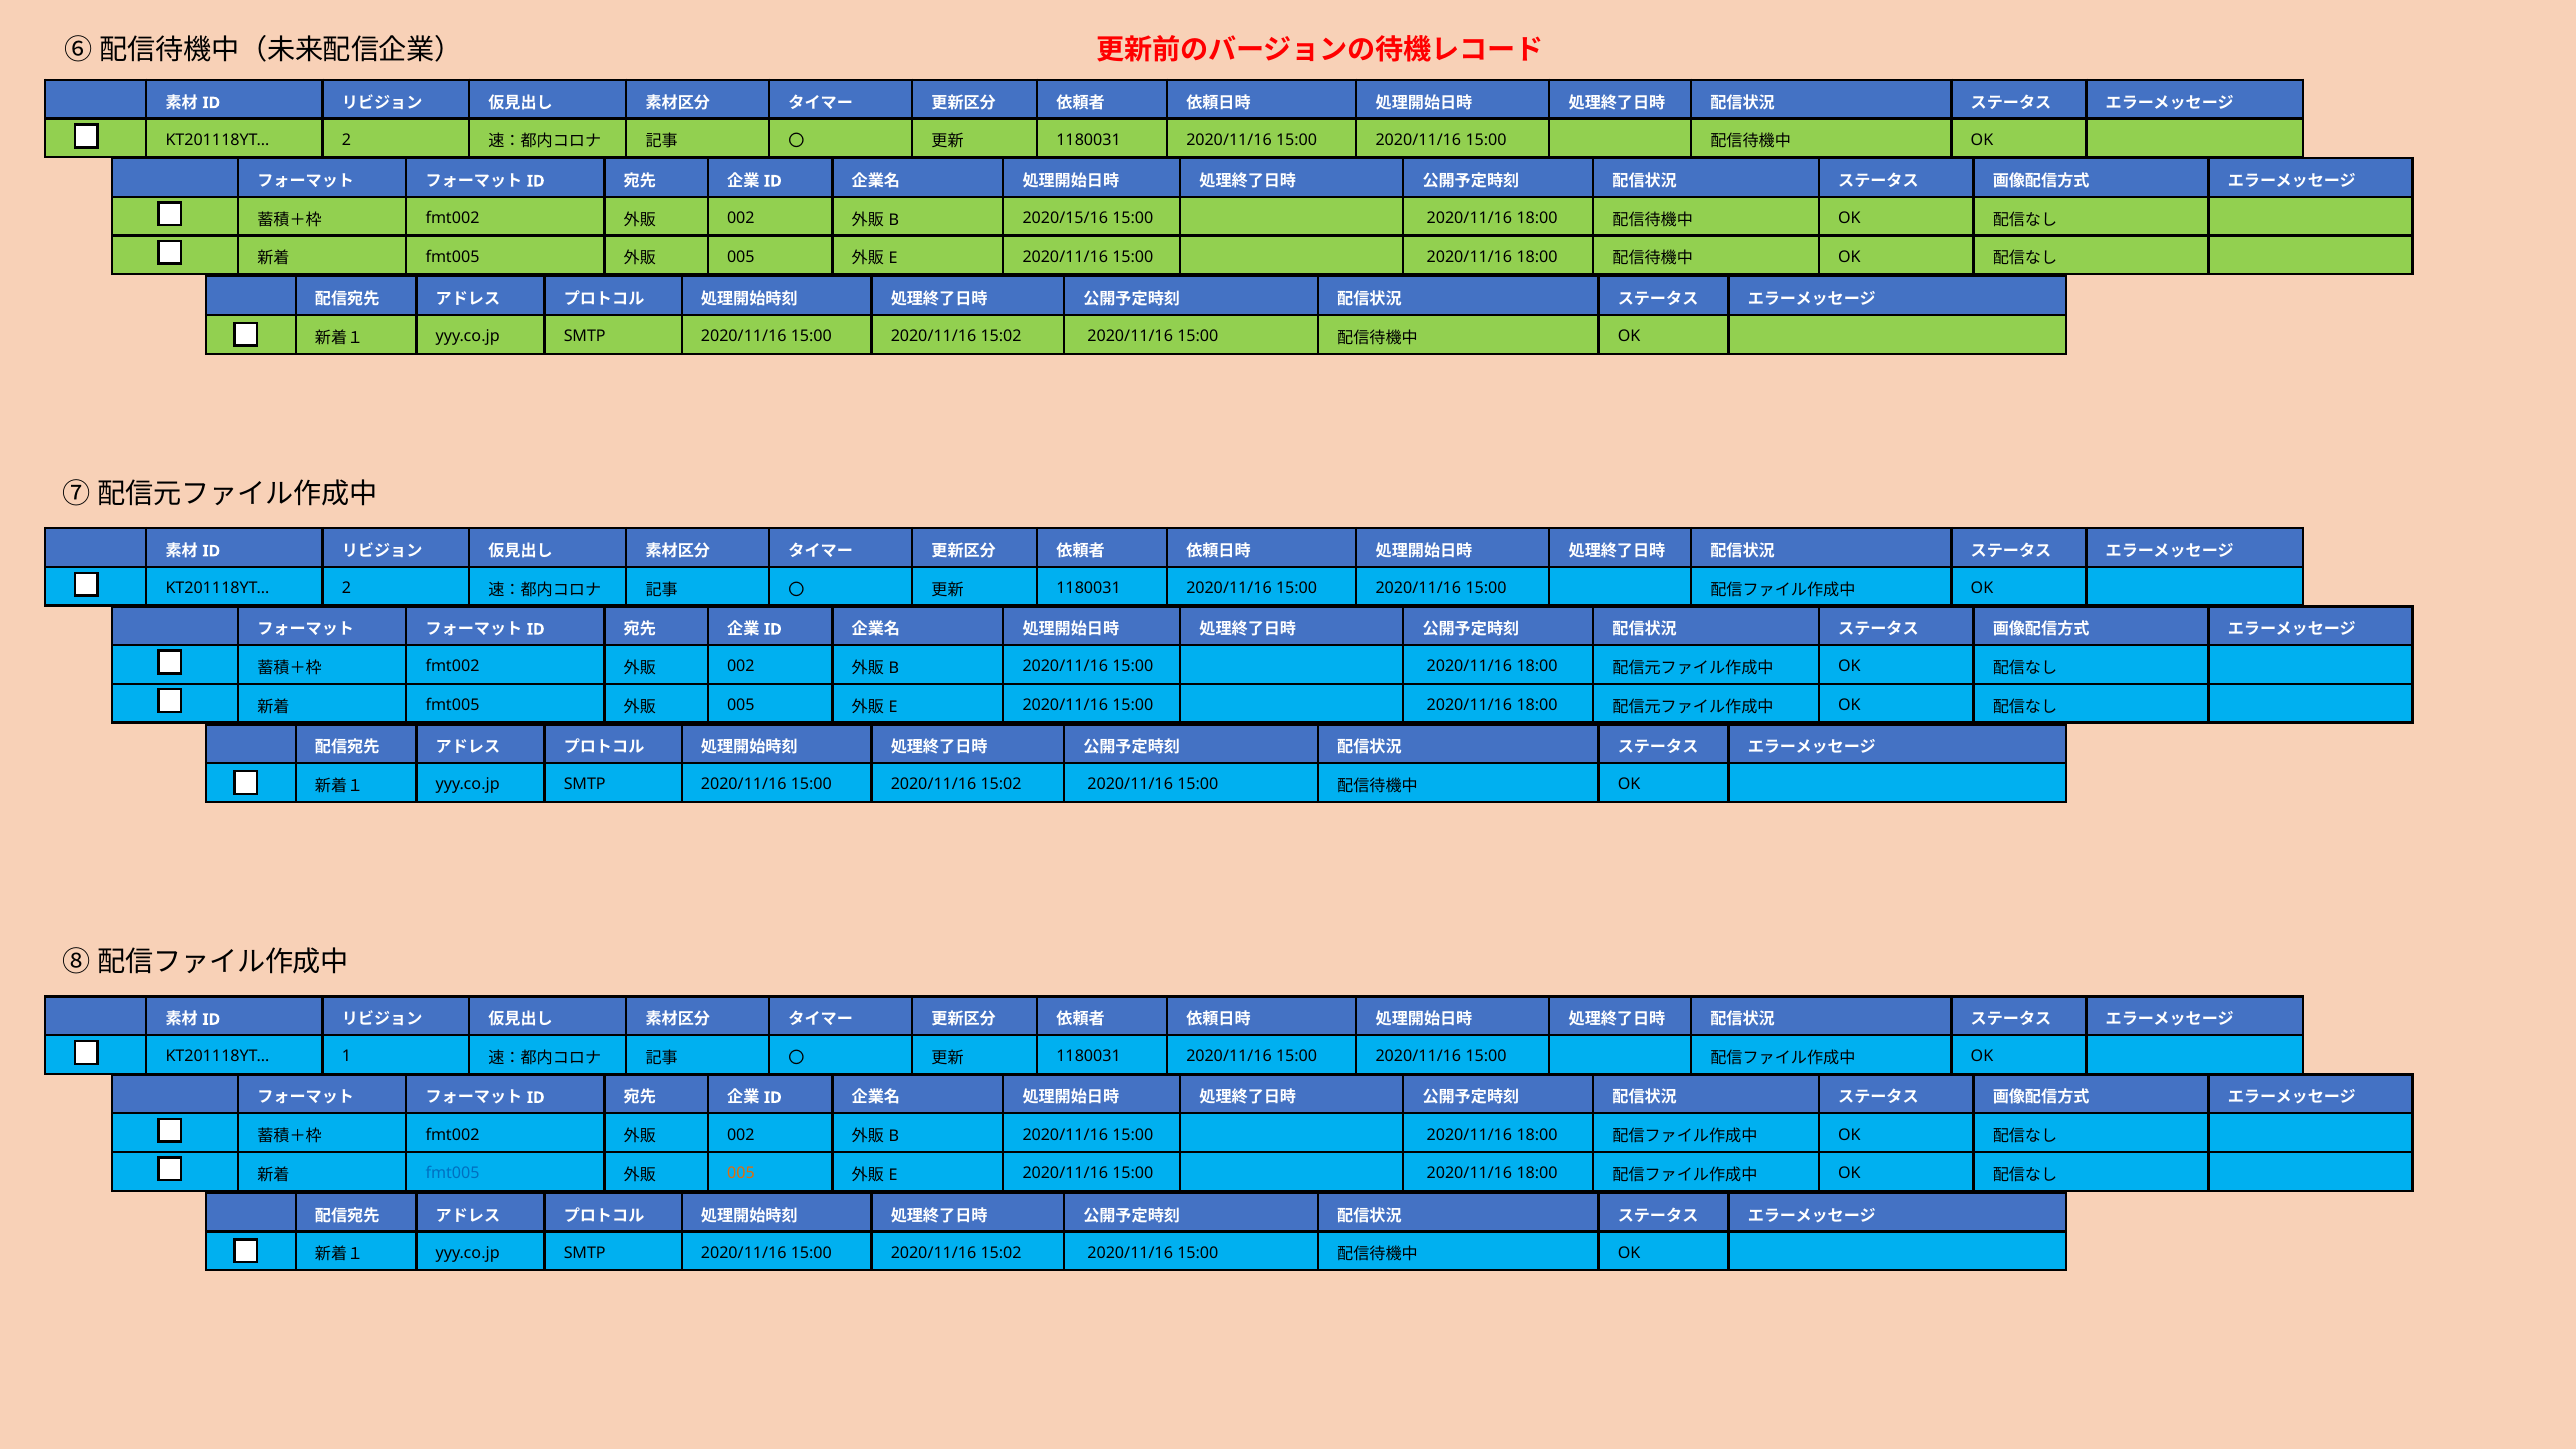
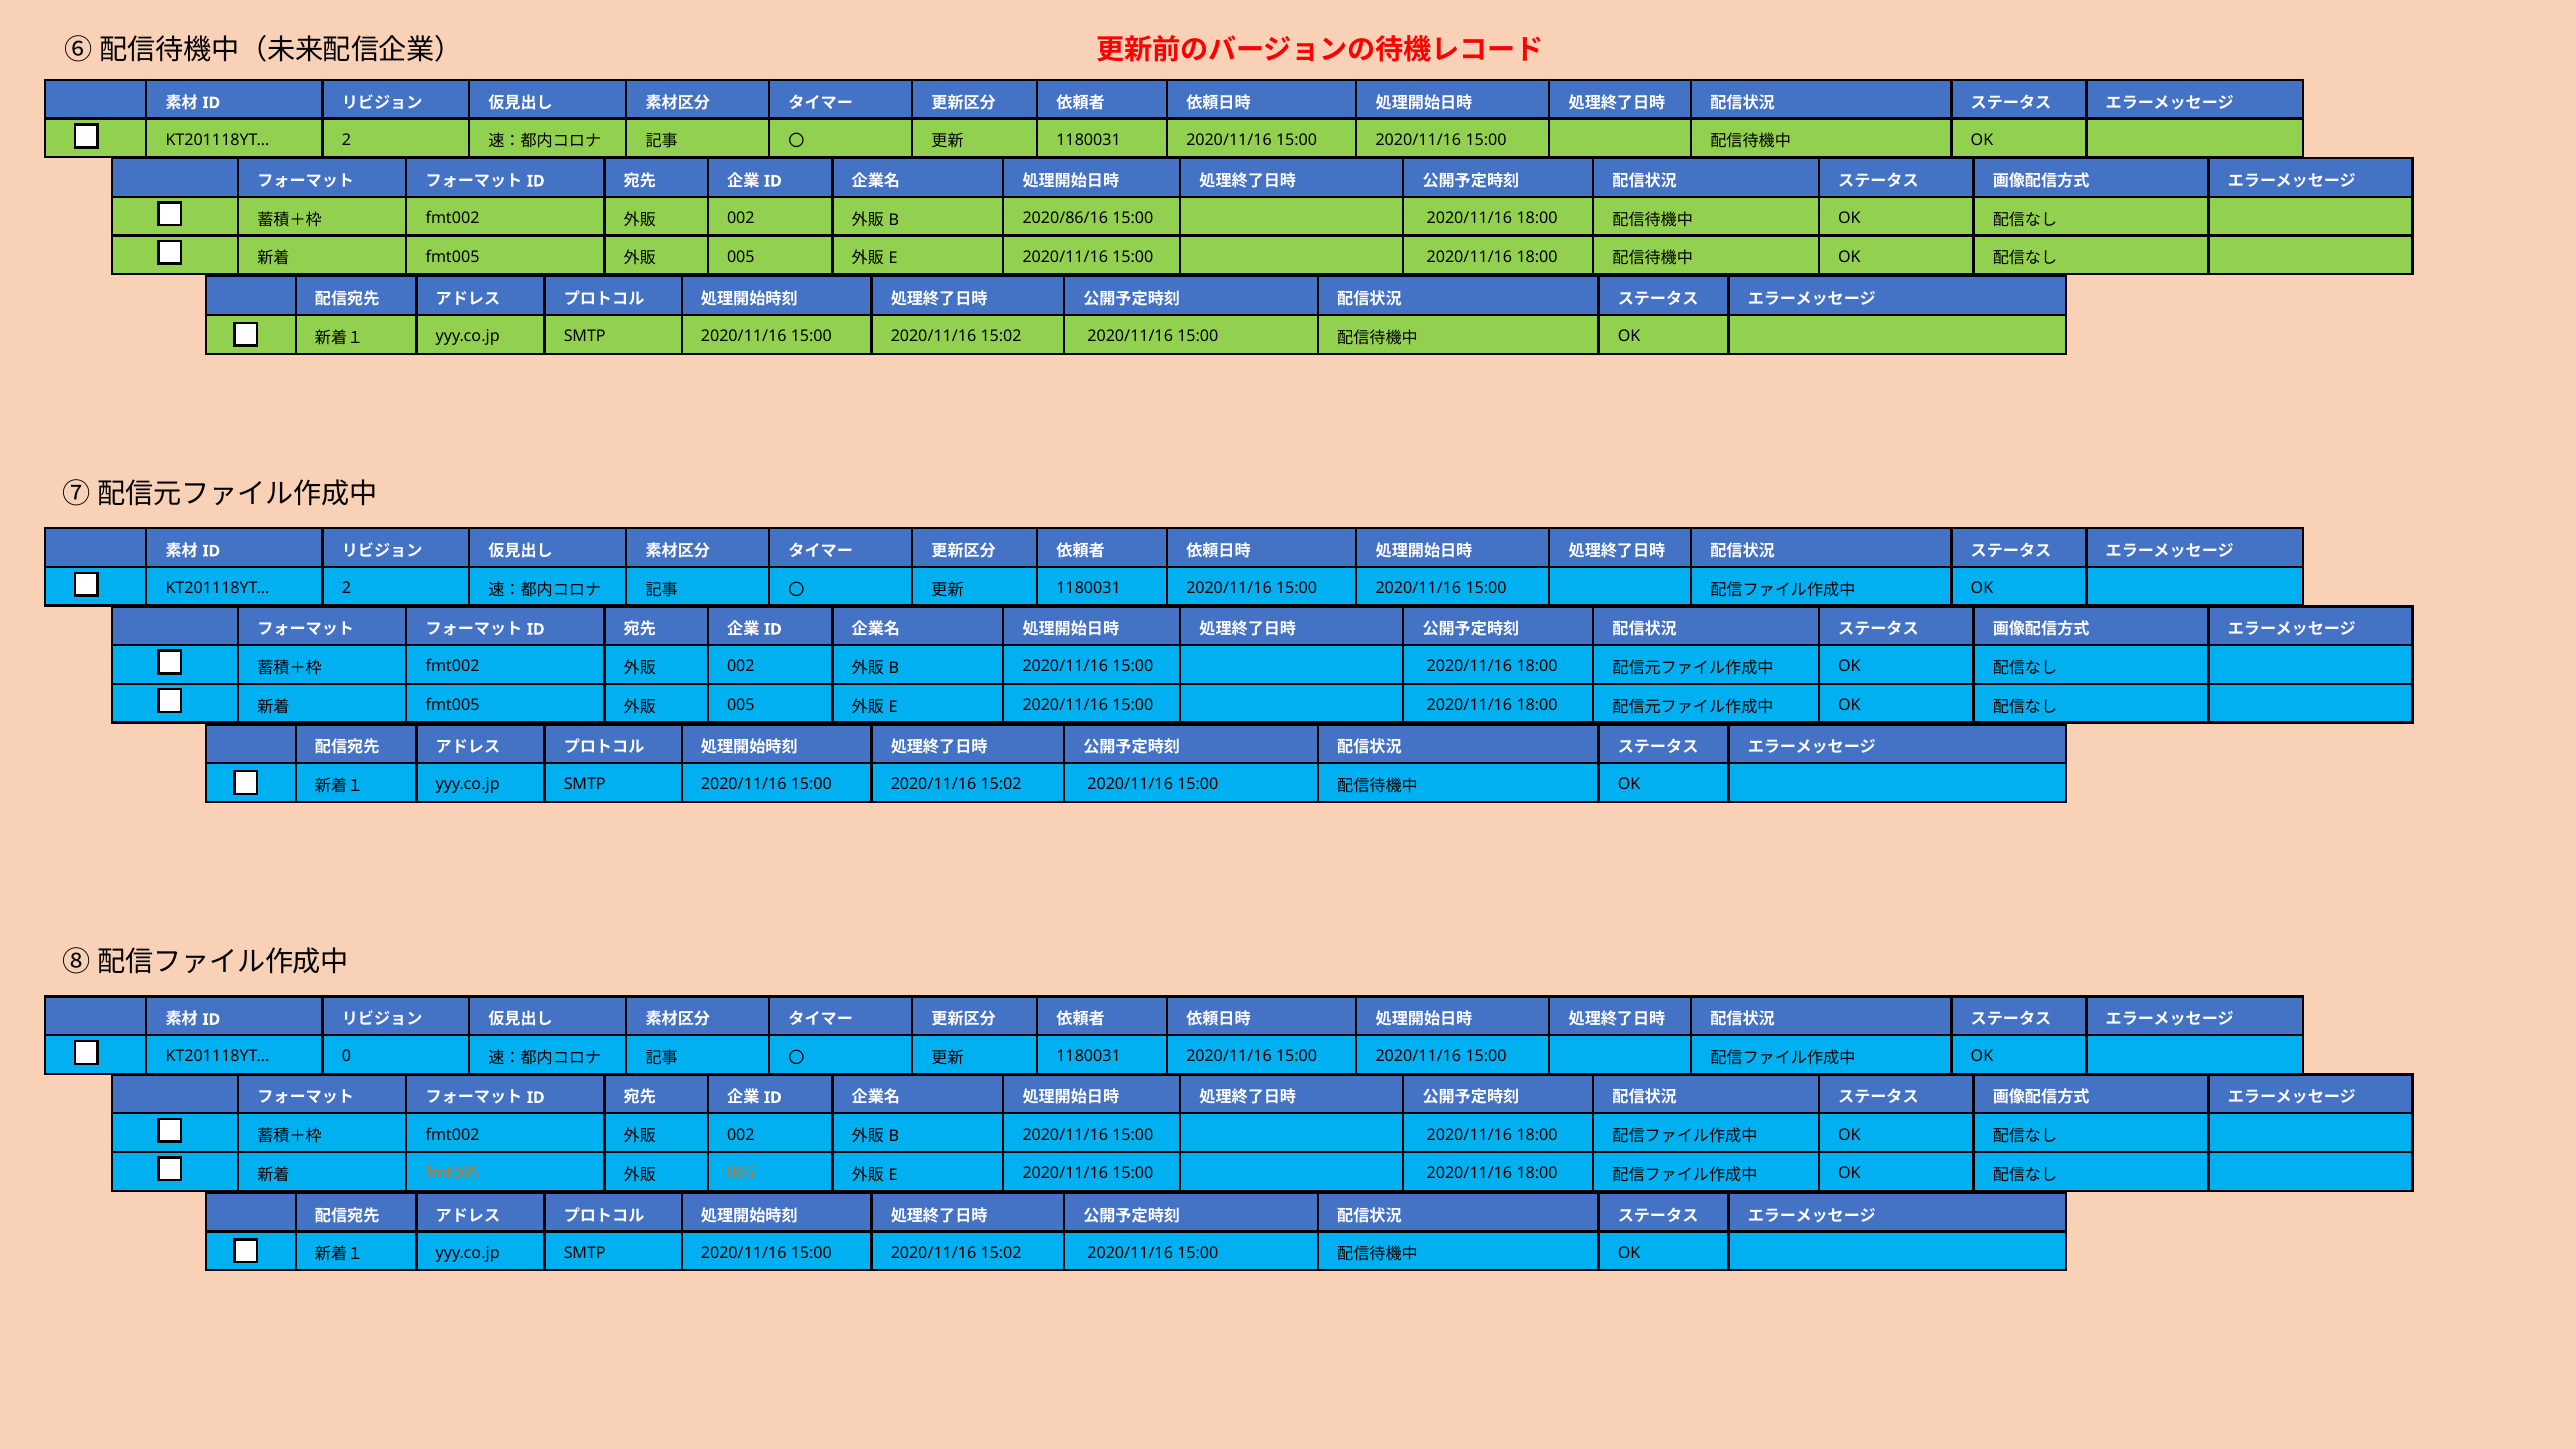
2020/15/16: 2020/15/16 -> 2020/86/16 (1065, 218)
1: 1 -> 0 (346, 1057)
fmt005 colour: blue -> orange (453, 1173)
